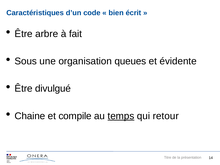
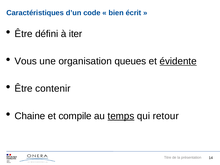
arbre: arbre -> défini (47, 34)
fait: fait -> iter (76, 34)
Sous: Sous -> Vous (26, 61)
évidente underline: none -> present (178, 61)
divulgué: divulgué -> contenir (53, 89)
